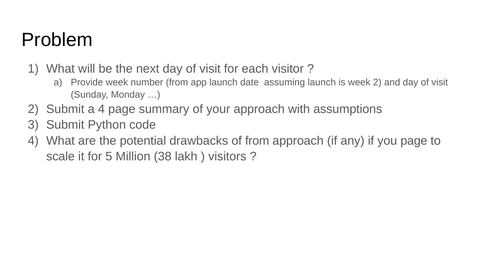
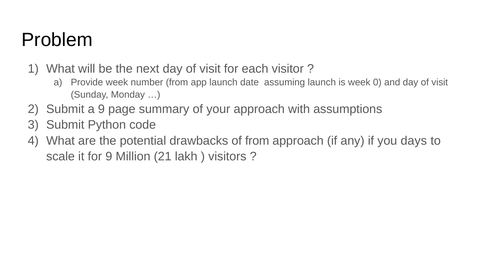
week 2: 2 -> 0 (377, 82)
a 4: 4 -> 9 (101, 109)
you page: page -> days (414, 141)
for 5: 5 -> 9 (109, 157)
38: 38 -> 21 (163, 157)
